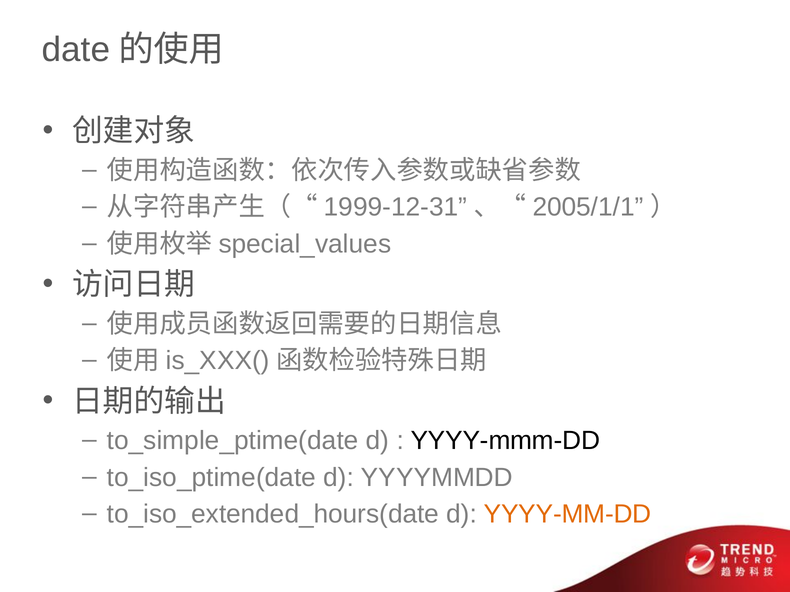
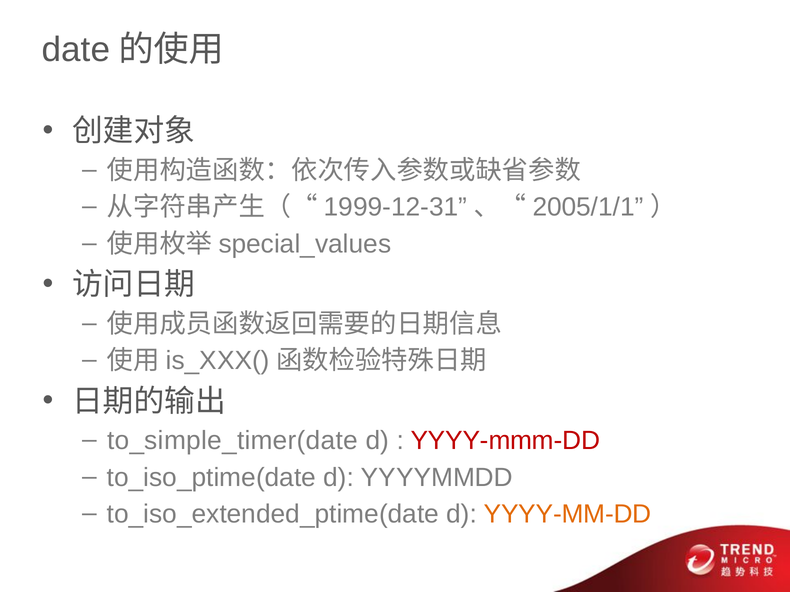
to_simple_ptime(date: to_simple_ptime(date -> to_simple_timer(date (233, 441)
YYYY-mmm-DD colour: black -> red (505, 441)
to_iso_extended_hours(date: to_iso_extended_hours(date -> to_iso_extended_ptime(date (273, 515)
